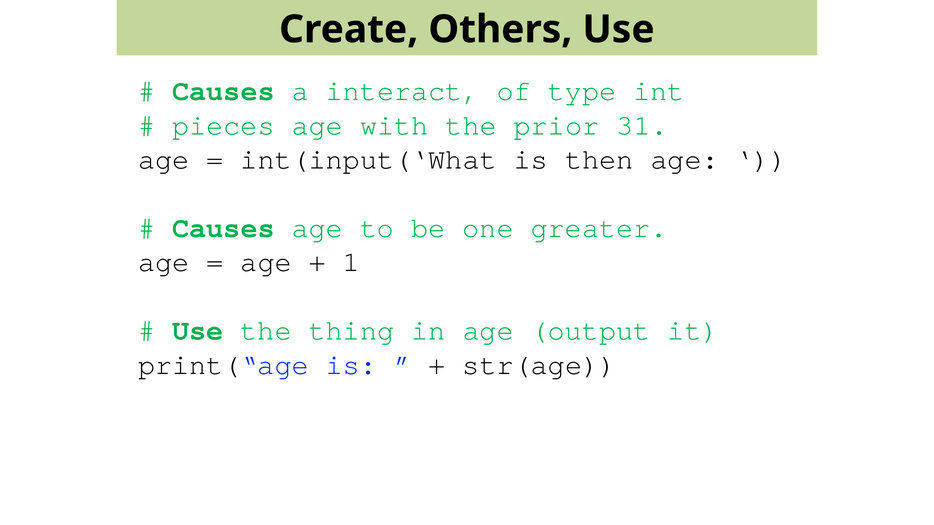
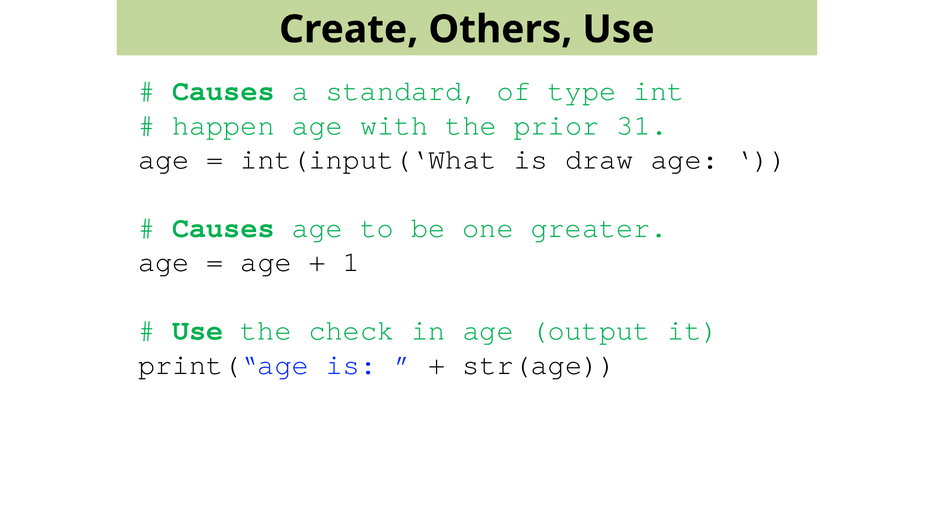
interact: interact -> standard (403, 91)
pieces: pieces -> happen (223, 125)
then: then -> draw (599, 160)
thing: thing -> check (352, 331)
